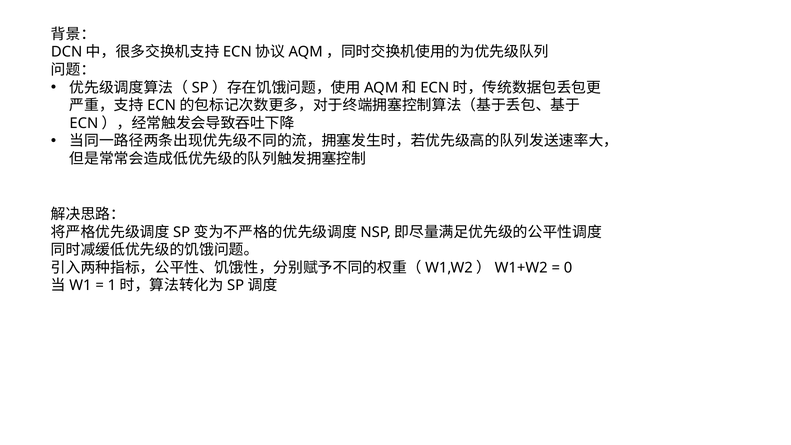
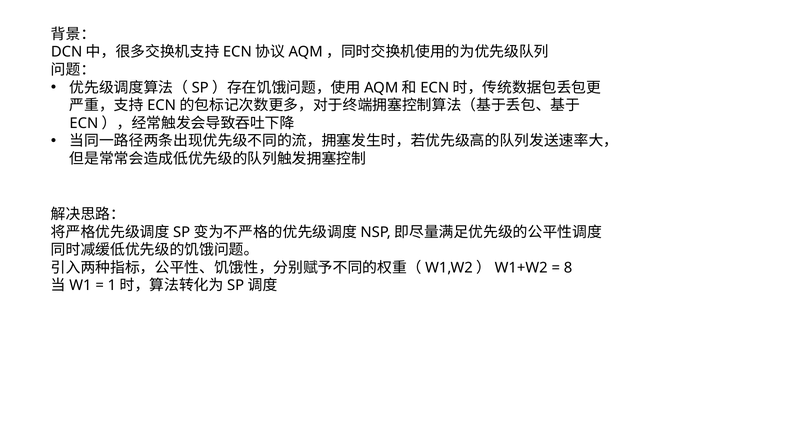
0: 0 -> 8 (568, 268)
